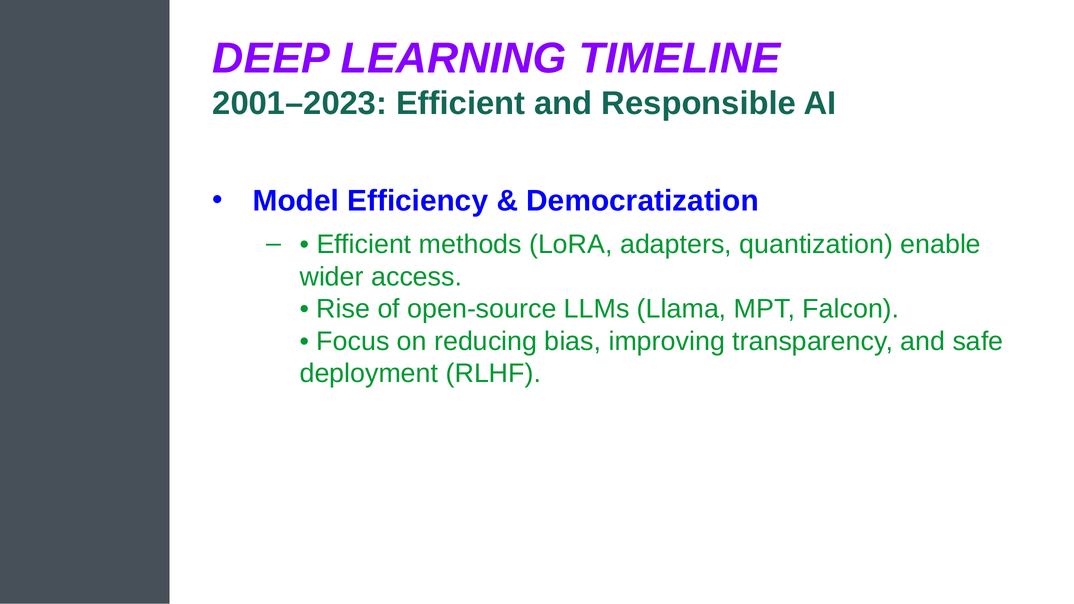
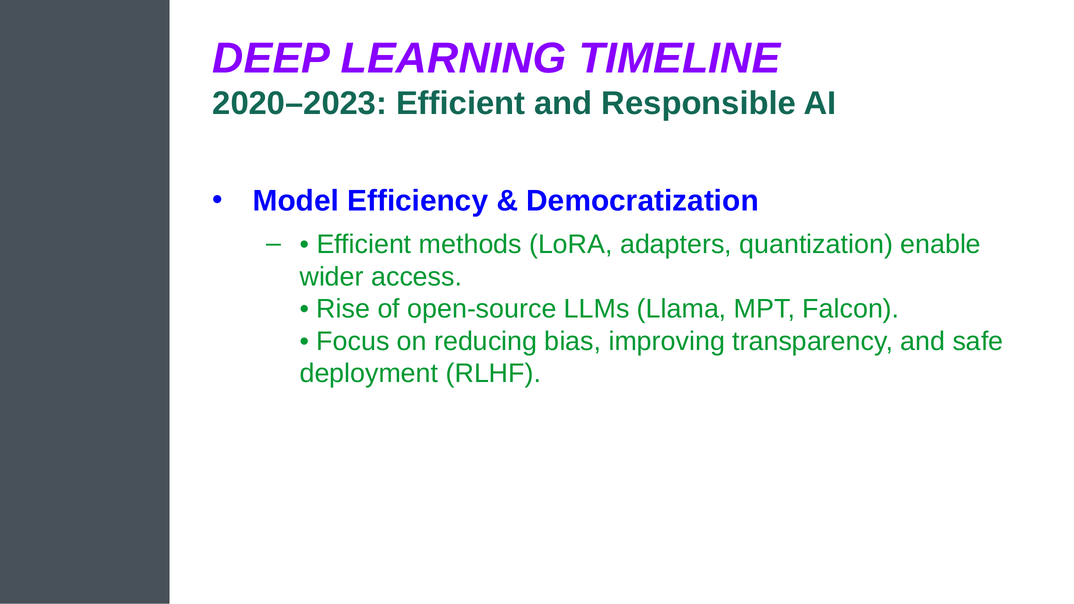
2001–2023: 2001–2023 -> 2020–2023 (300, 103)
